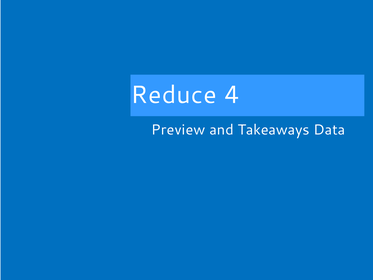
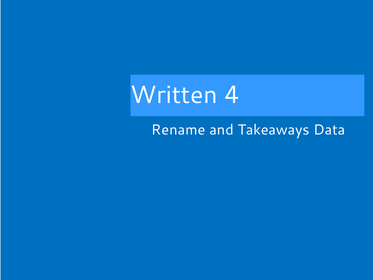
Reduce: Reduce -> Written (174, 95)
Preview: Preview -> Rename (178, 130)
